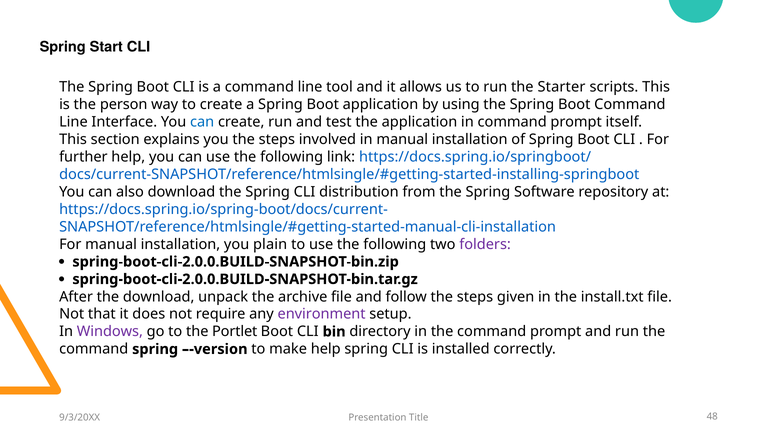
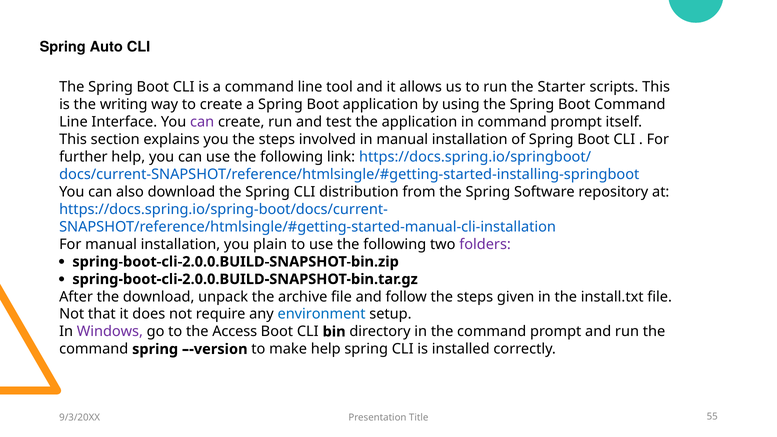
Start: Start -> Auto (106, 47)
person: person -> writing (124, 104)
can colour: blue -> purple (202, 122)
environment colour: purple -> blue (322, 314)
Portlet: Portlet -> Access (235, 332)
48: 48 -> 55 (712, 417)
